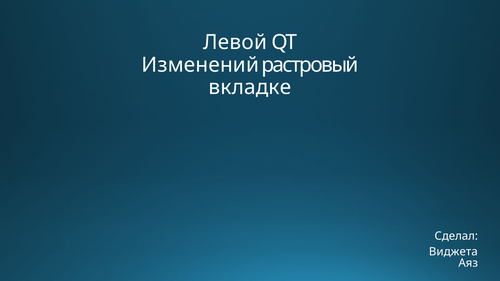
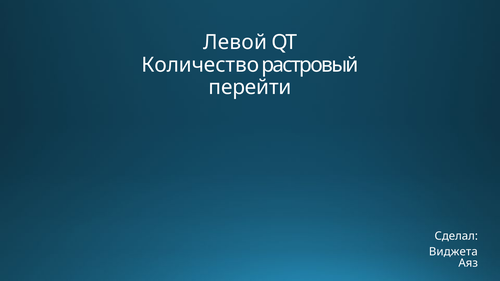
Изменений: Изменений -> Количество (200, 65)
вкладке: вкладке -> перейти (250, 87)
